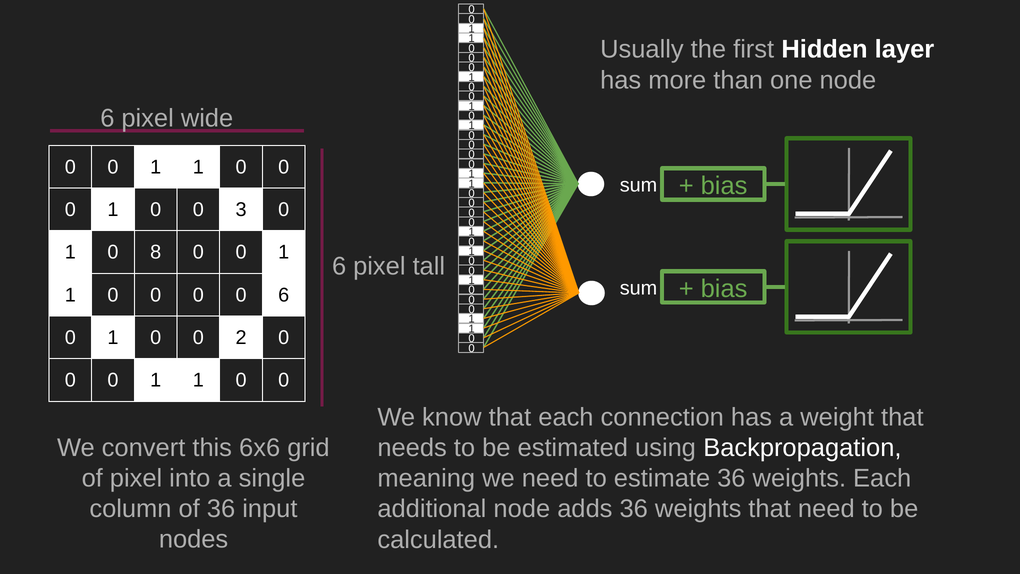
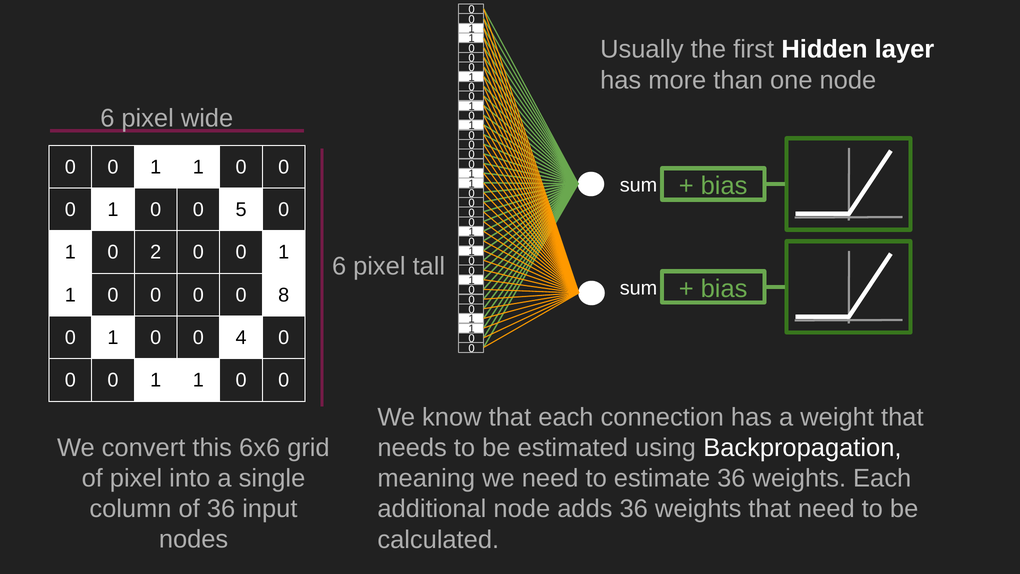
3: 3 -> 5 (241, 210)
8: 8 -> 2 (156, 252)
0 0 0 6: 6 -> 8 (284, 295)
2: 2 -> 4 (241, 337)
